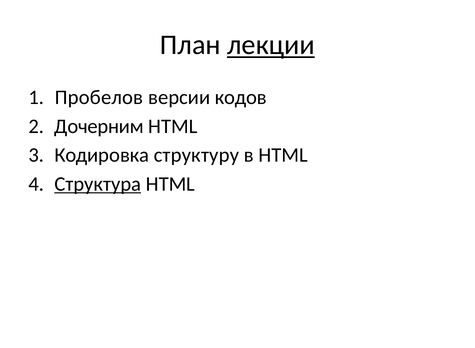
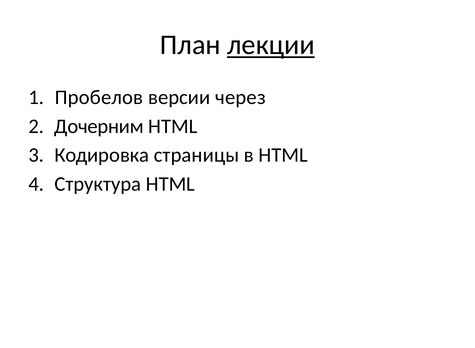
кодов: кодов -> через (240, 97)
структуру: структуру -> страницы (196, 155)
Структура underline: present -> none (98, 184)
